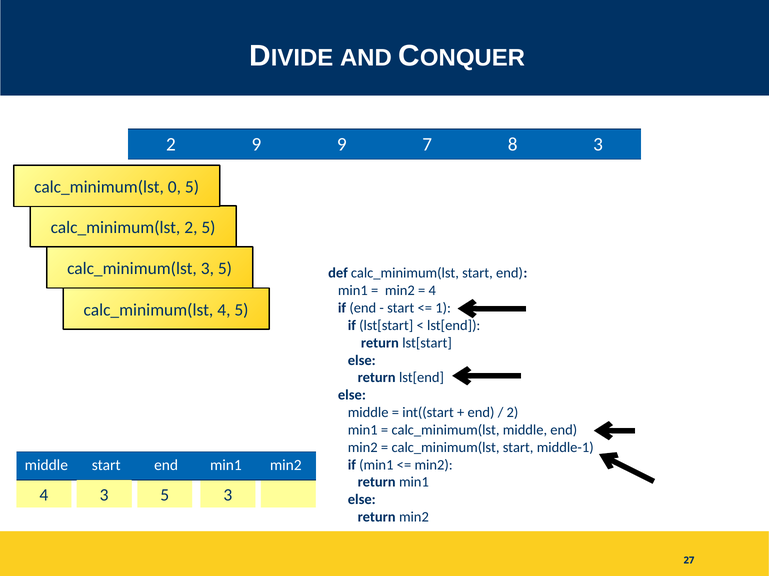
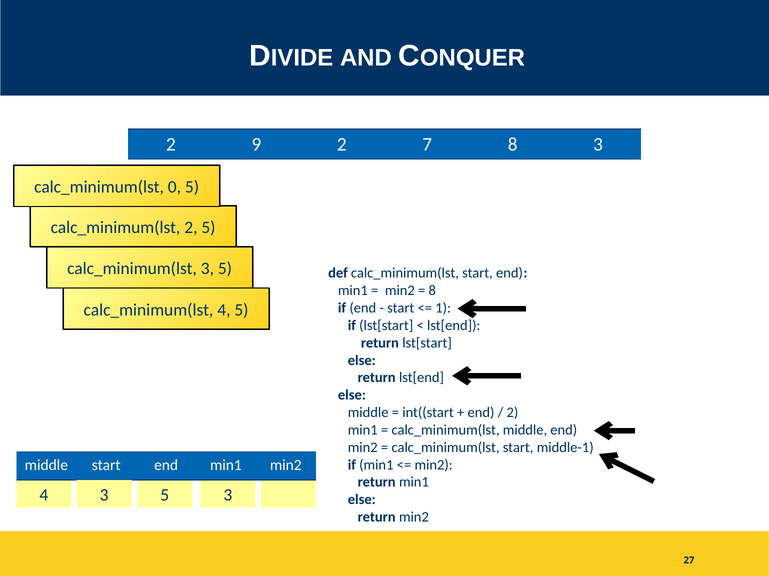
9: 9 -> 2 (342, 144)
4: 4 -> 8 (432, 291)
